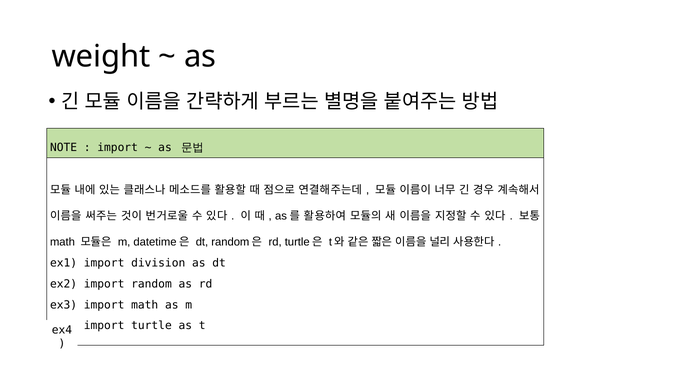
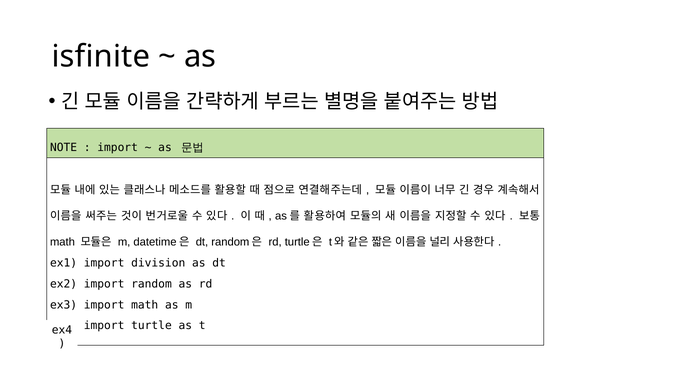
weight: weight -> isfinite (101, 57)
